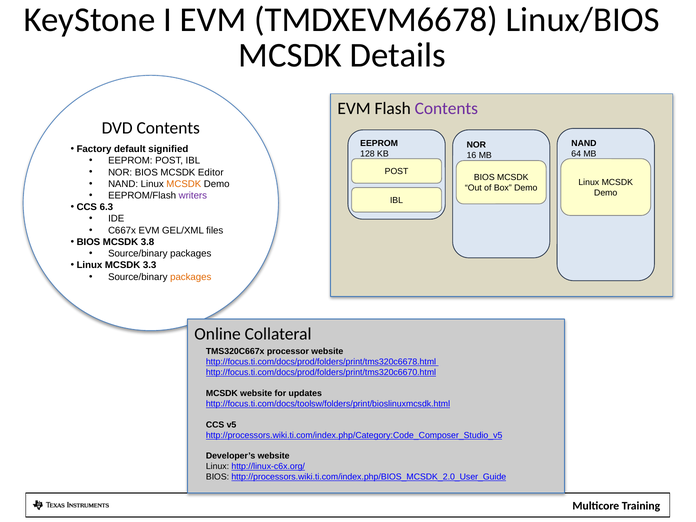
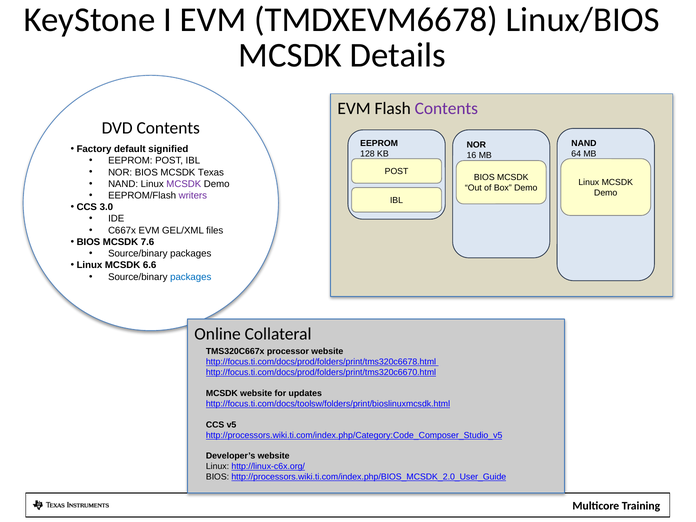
Editor: Editor -> Texas (211, 172)
MCSDK colour: orange -> purple (184, 184)
6.3: 6.3 -> 3.0 (106, 207)
3.8: 3.8 -> 7.6 (148, 242)
3.3: 3.3 -> 6.6 (150, 265)
packages colour: orange -> blue (191, 277)
